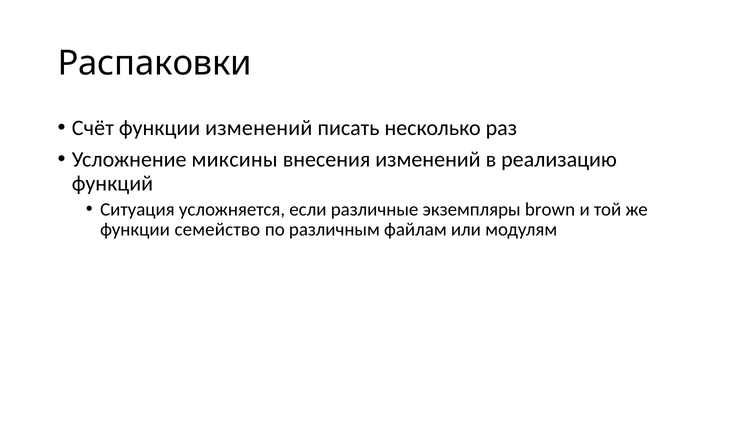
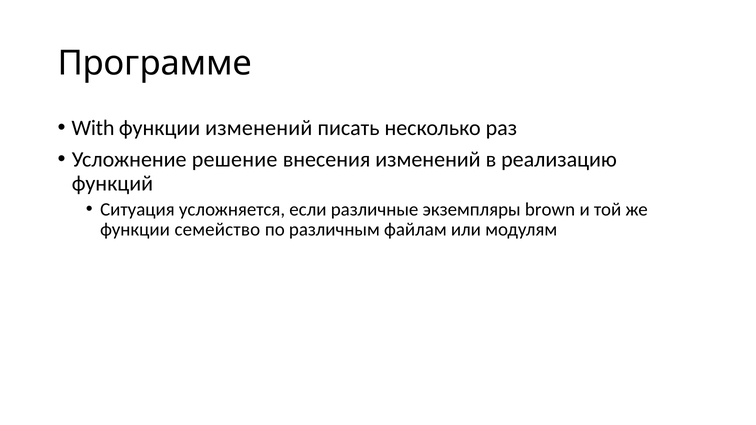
Распаковки: Распаковки -> Программе (155, 64)
Счёт: Счёт -> With (93, 128)
миксины: миксины -> решение (235, 160)
